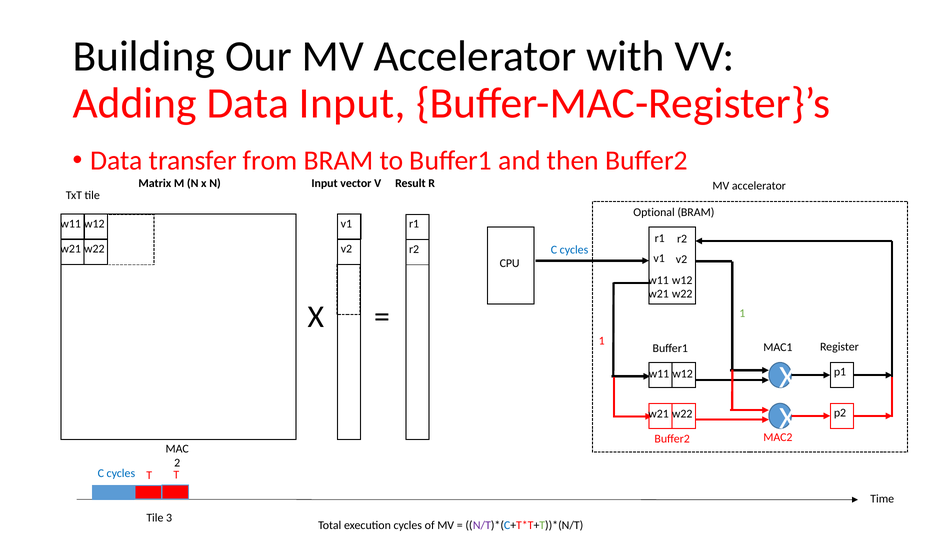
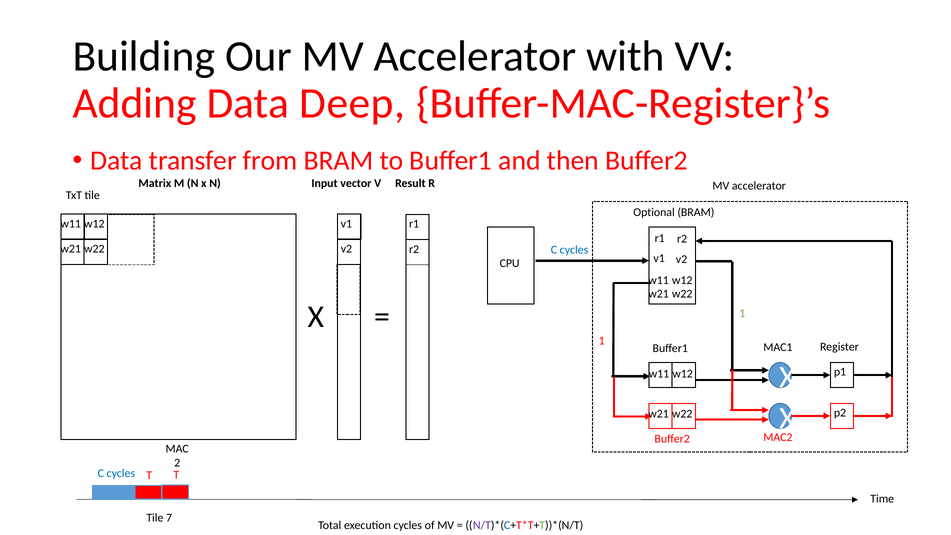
Data Input: Input -> Deep (352, 103)
3: 3 -> 7 (169, 518)
